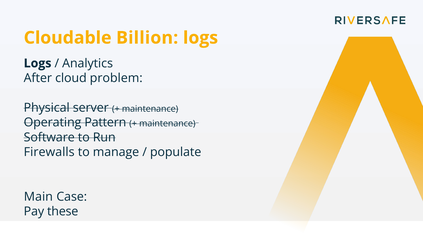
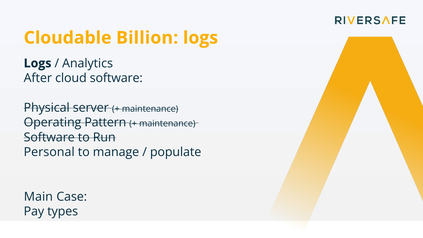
cloud problem: problem -> software (116, 78)
Firewalls: Firewalls -> Personal (49, 152)
these: these -> types (63, 211)
